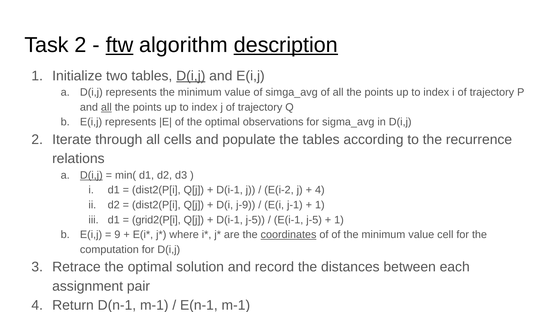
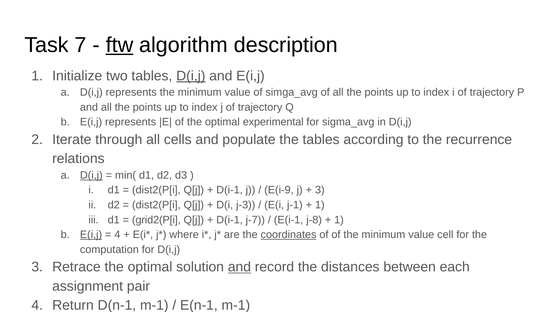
Task 2: 2 -> 7 (81, 45)
description underline: present -> none (286, 45)
all underline: present -> none (106, 107)
observations: observations -> experimental (273, 122)
E(i-2: E(i-2 -> E(i-9 (279, 190)
4: 4 -> 3 (320, 190)
j-9: j-9 -> j-3 (246, 205)
D(i-1 j-5: j-5 -> j-7 (255, 220)
E(i-1 j-5: j-5 -> j-8 (314, 220)
E(i,j underline: none -> present (91, 235)
9: 9 -> 4 (117, 235)
and underline: none -> present (239, 267)
